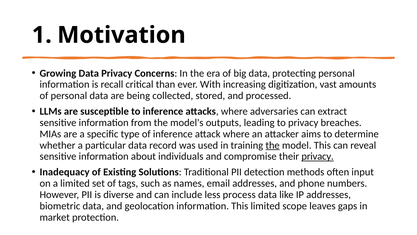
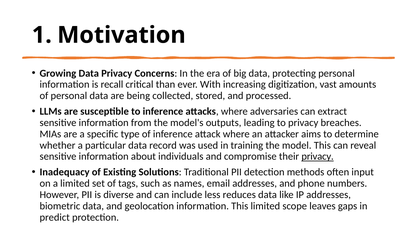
the underline: present -> none (273, 145)
process: process -> reduces (239, 194)
market: market -> predict (55, 217)
